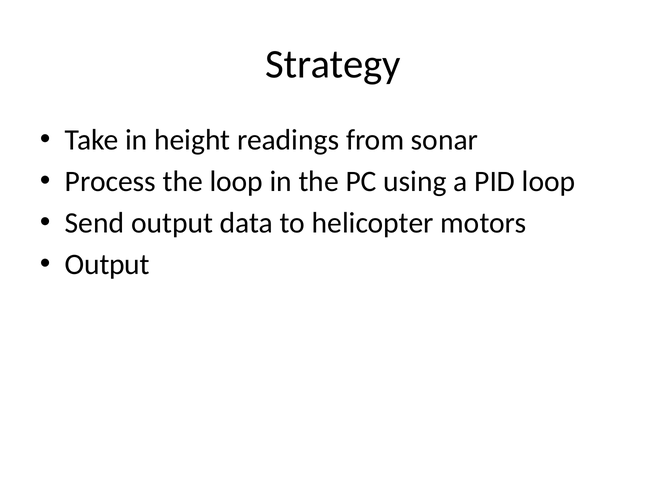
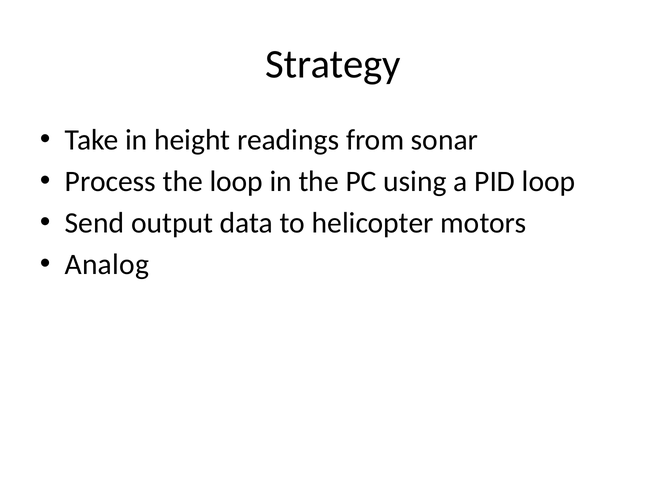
Output: Output -> Analog (107, 264)
